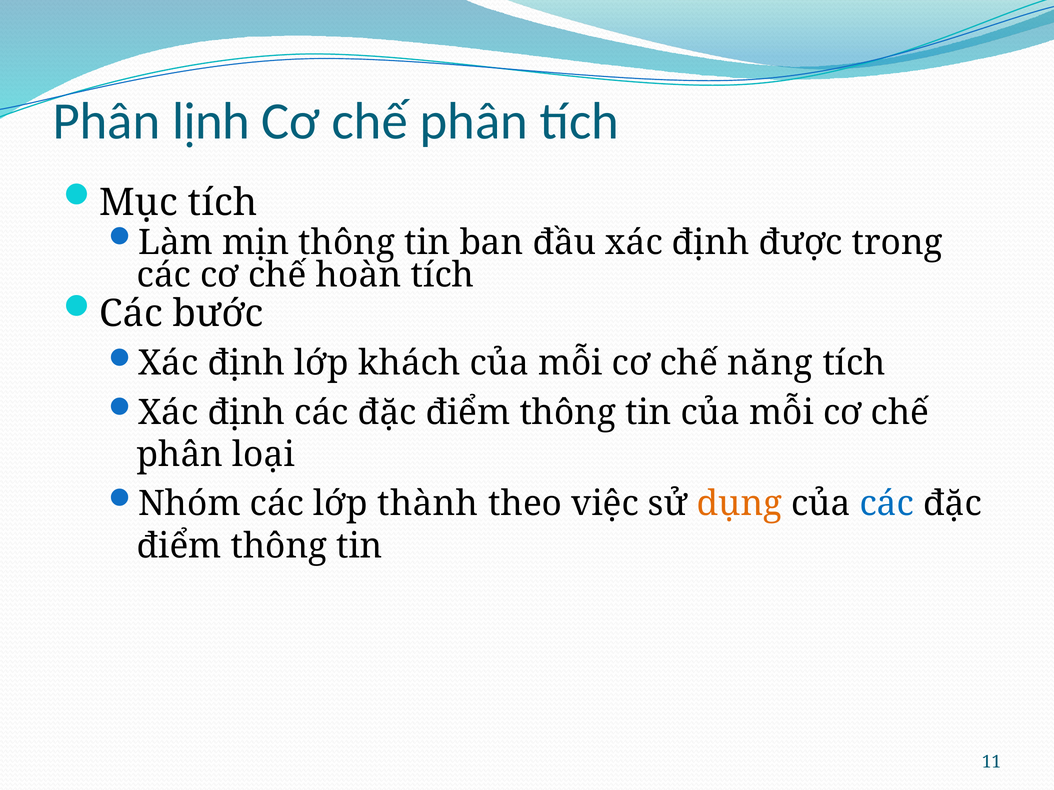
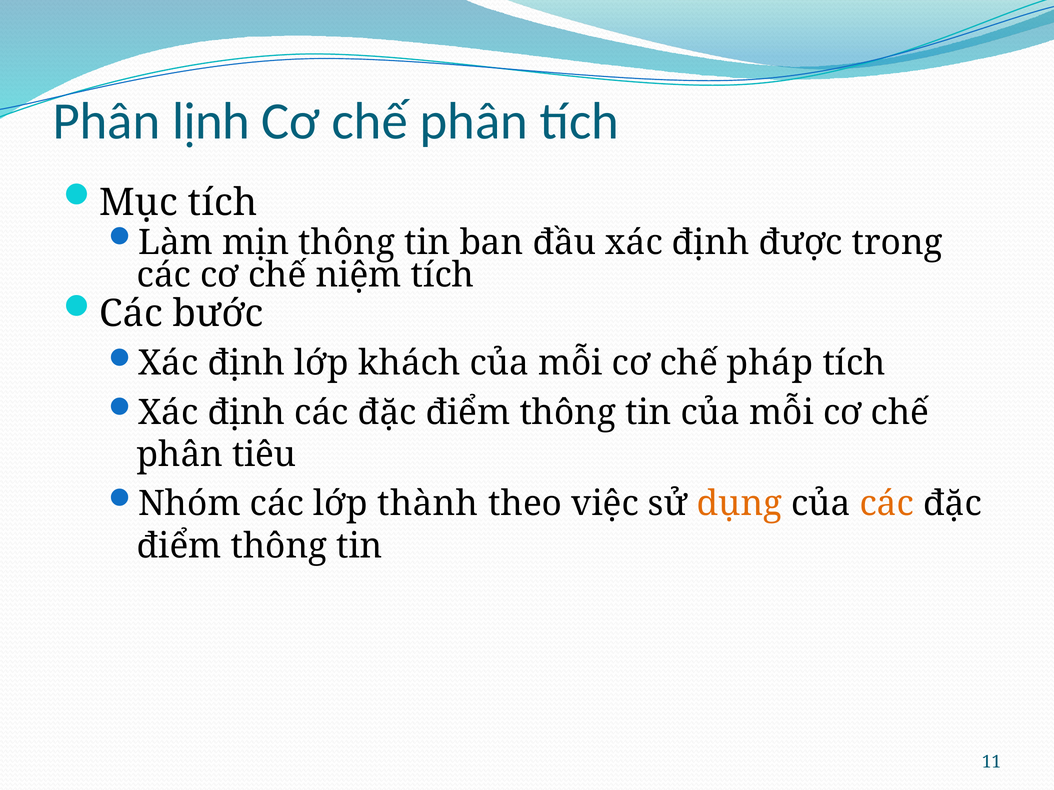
hoàn: hoàn -> niệm (359, 275)
năng: năng -> pháp (770, 364)
loại: loại -> tiêu (264, 455)
các colour: blue -> orange (887, 504)
